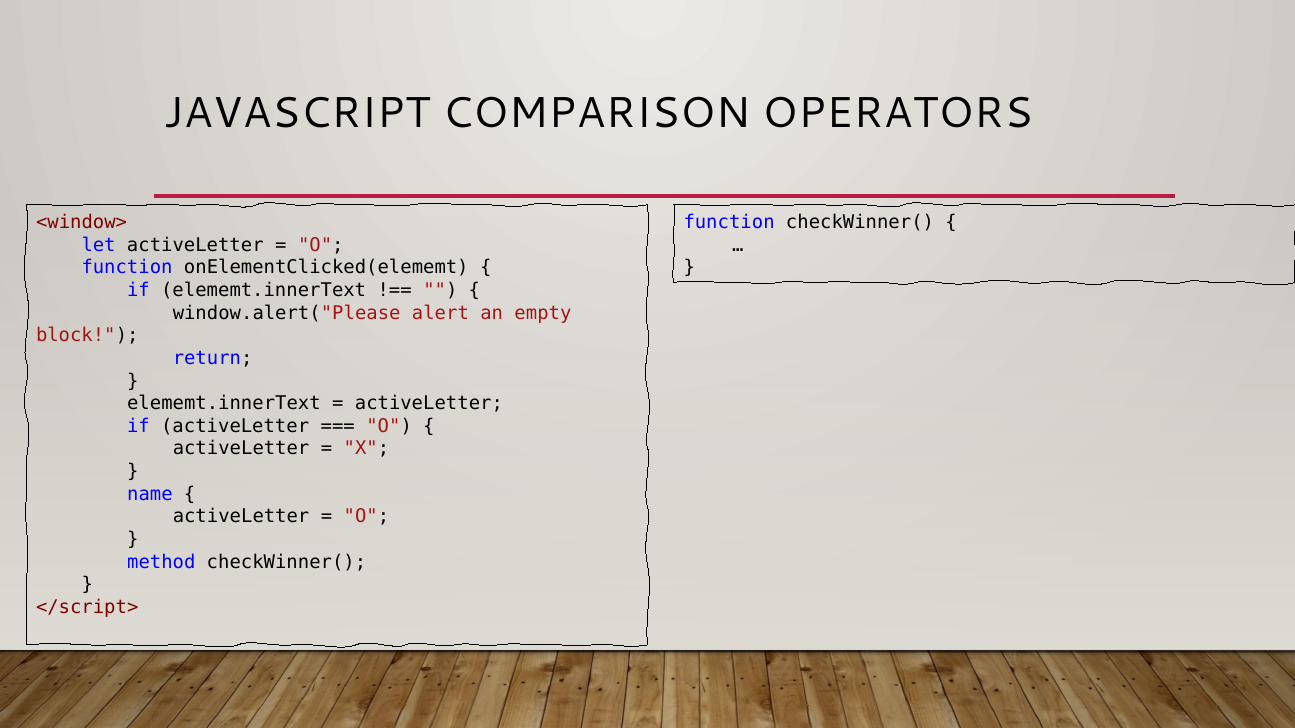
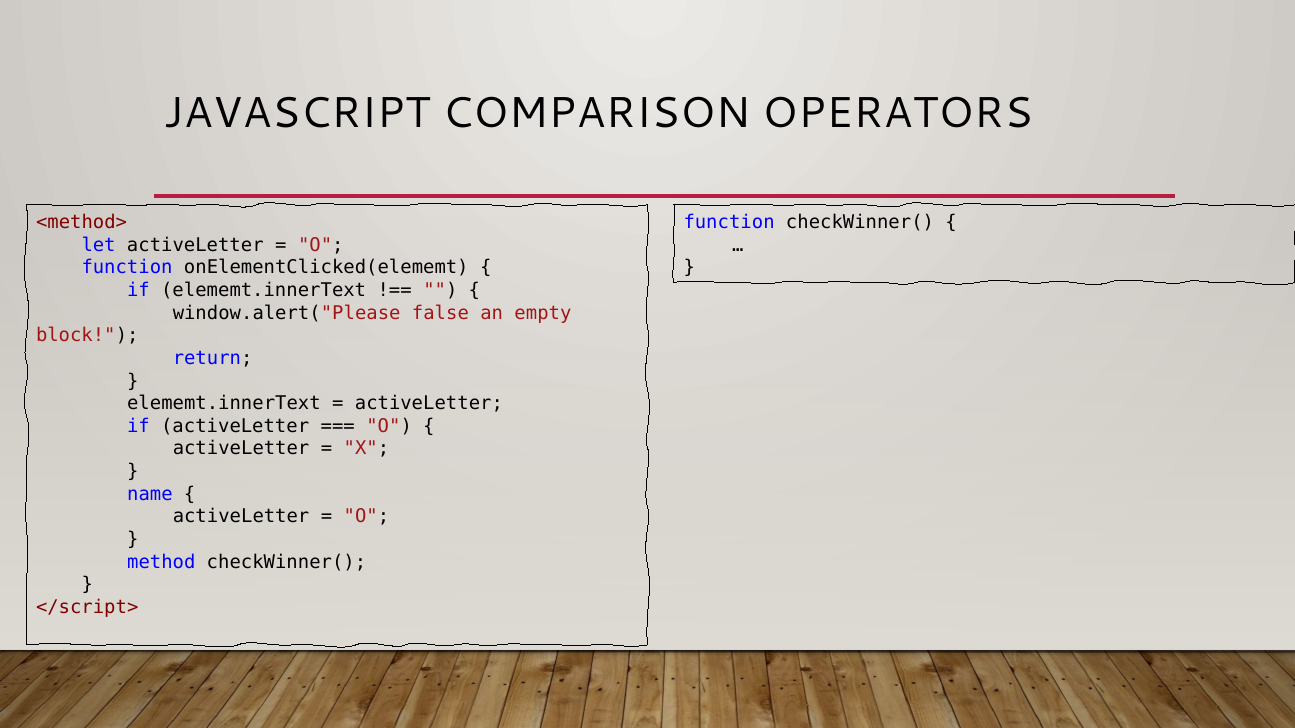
<window>: <window> -> <method> (82, 222)
alert: alert -> false (440, 313)
